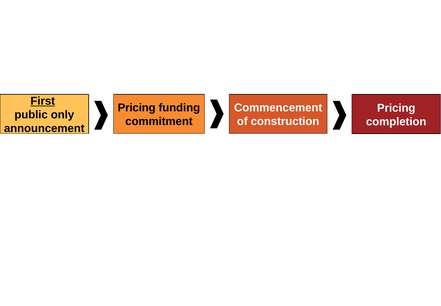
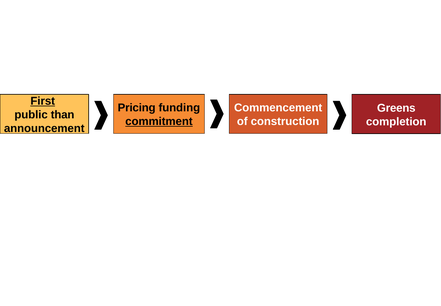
Pricing: Pricing -> Greens (396, 108)
only: only -> than (63, 114)
commitment underline: none -> present (159, 121)
